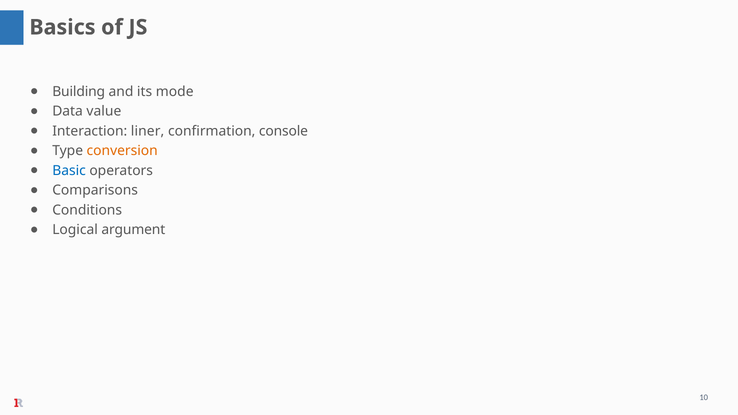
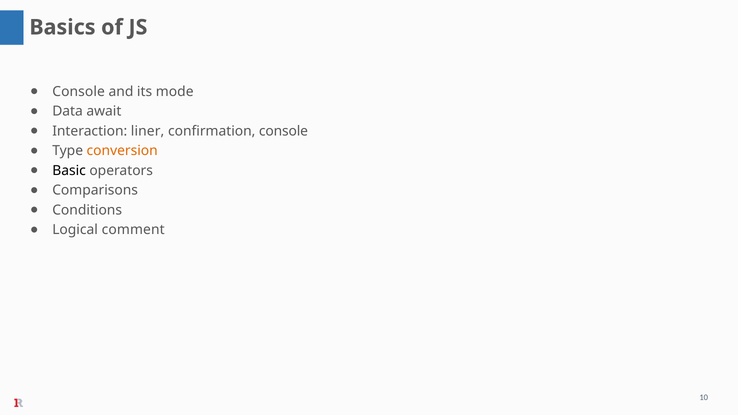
Building: Building -> Console (79, 91)
value: value -> await (104, 111)
Basic colour: blue -> black (69, 171)
argument: argument -> comment (133, 230)
